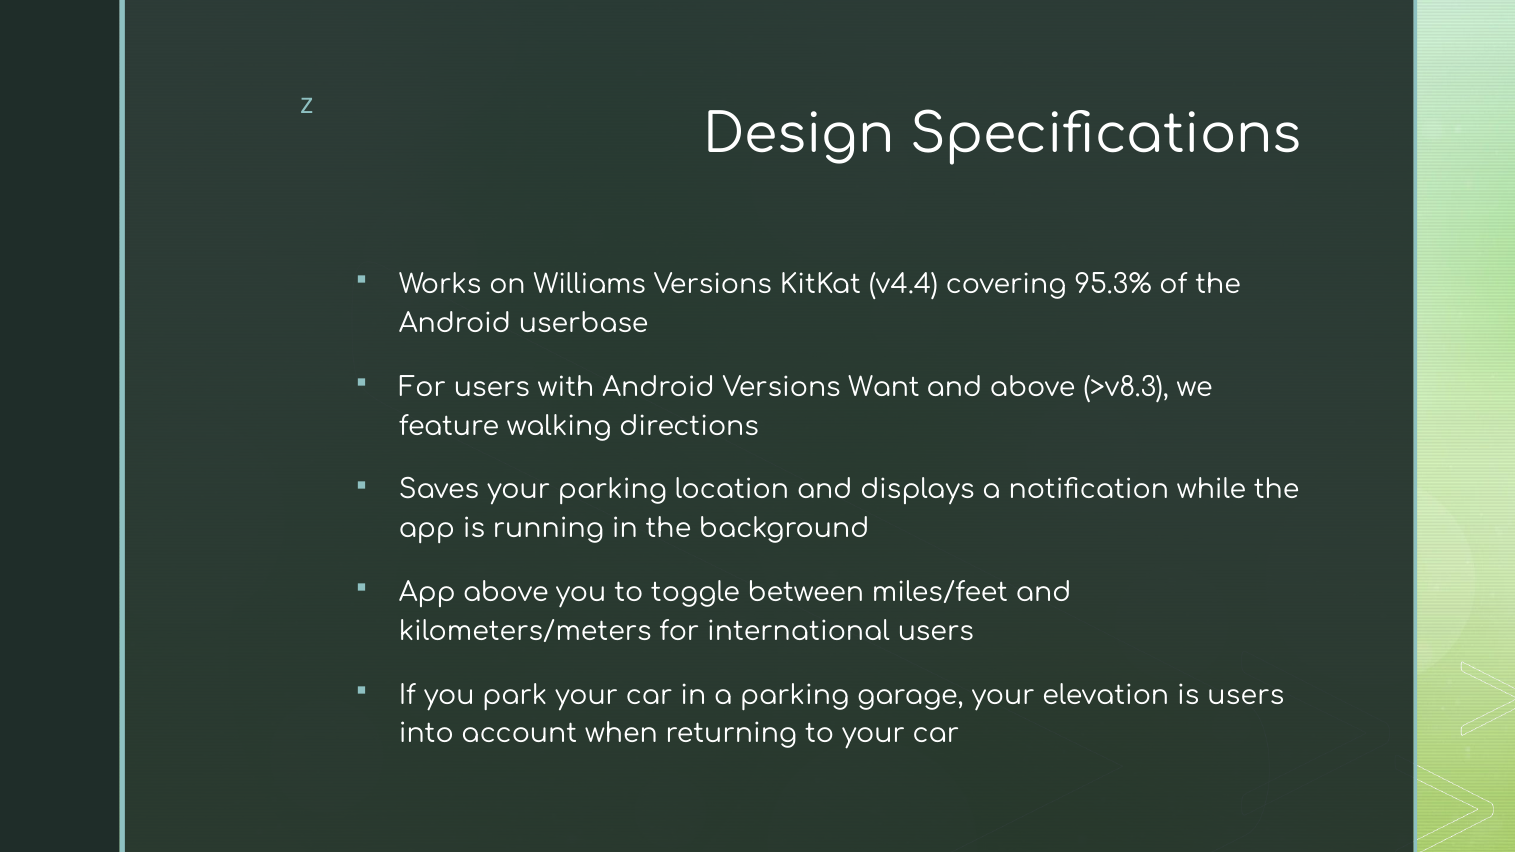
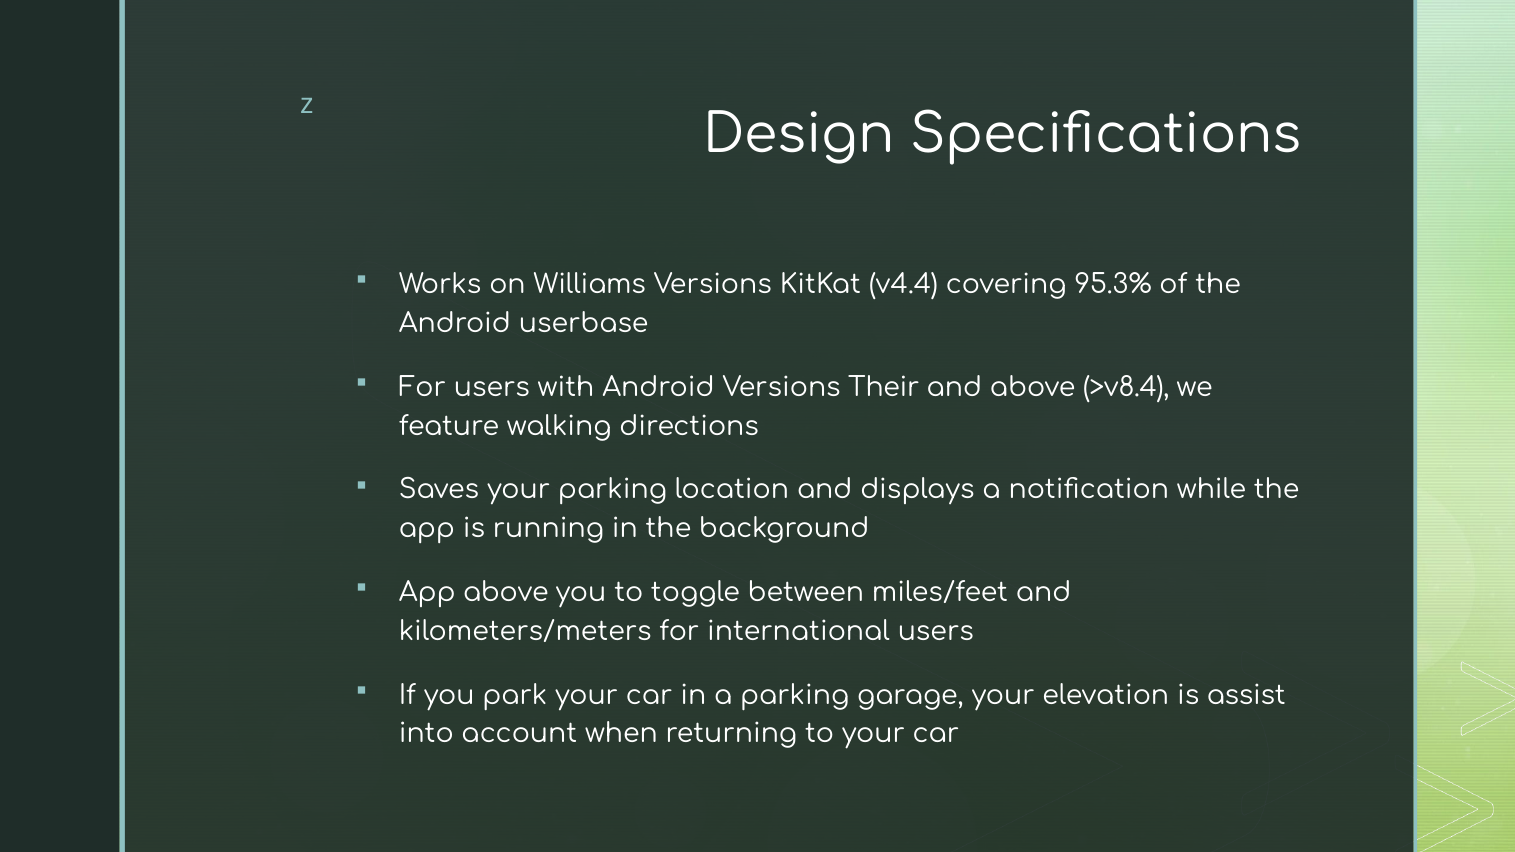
Want: Want -> Their (884, 388)
>v8.3: >v8.3 -> >v8.4 (1126, 388)
is users: users -> assist (1246, 695)
